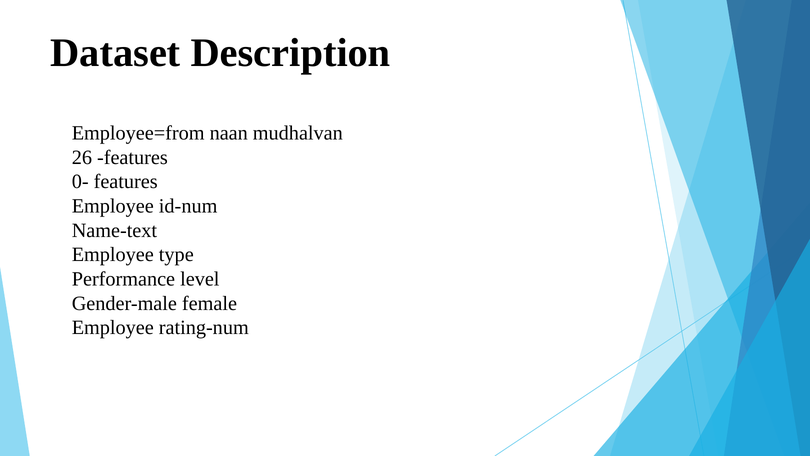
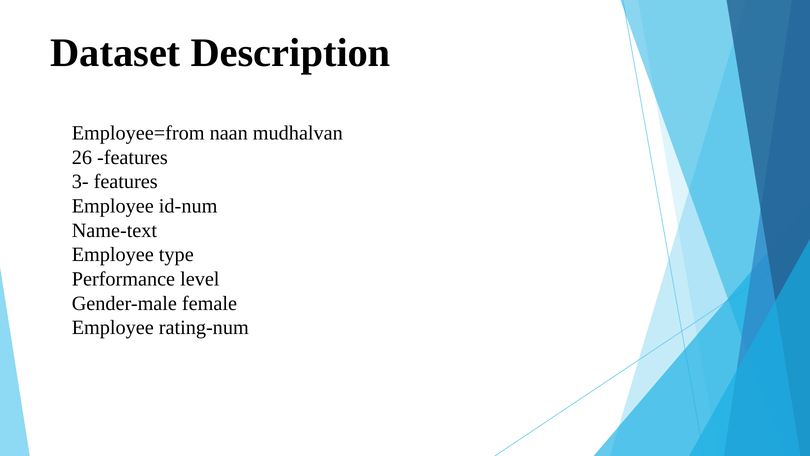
0-: 0- -> 3- (80, 182)
